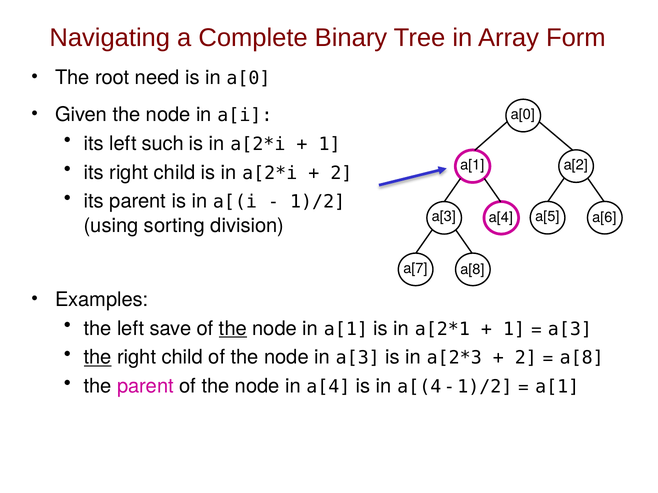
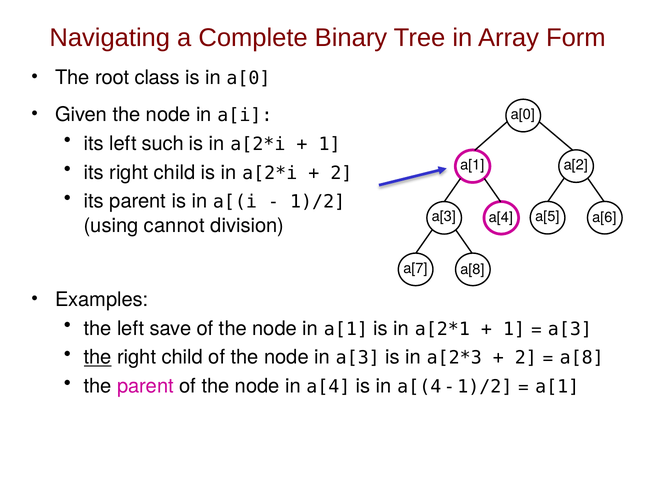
need: need -> class (157, 78)
sorting: sorting -> cannot (174, 226)
the underline: present -> none (233, 329)
